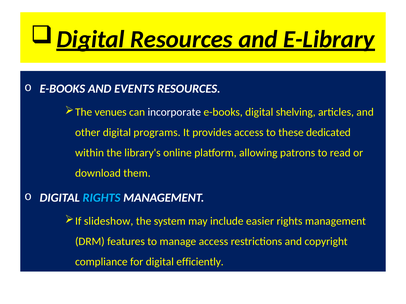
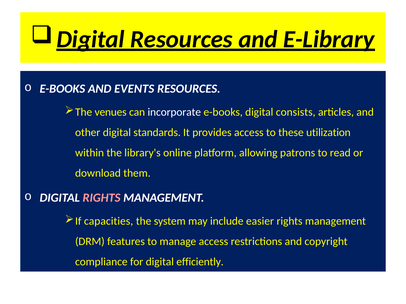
shelving: shelving -> consists (296, 112)
programs: programs -> standards (157, 133)
dedicated: dedicated -> utilization (328, 133)
RIGHTS colour: light blue -> pink (102, 198)
slideshow: slideshow -> capacities (109, 222)
